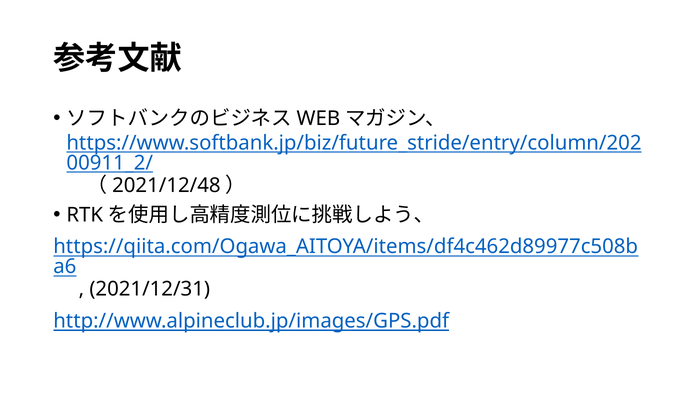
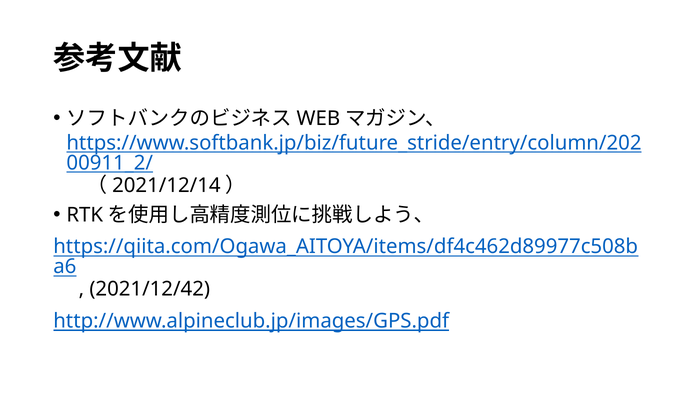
2021/12/48: 2021/12/48 -> 2021/12/14 (166, 185)
2021/12/31: 2021/12/31 -> 2021/12/42 (150, 289)
